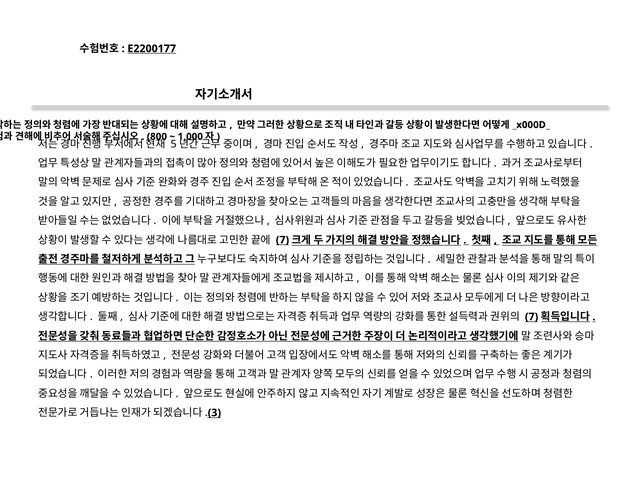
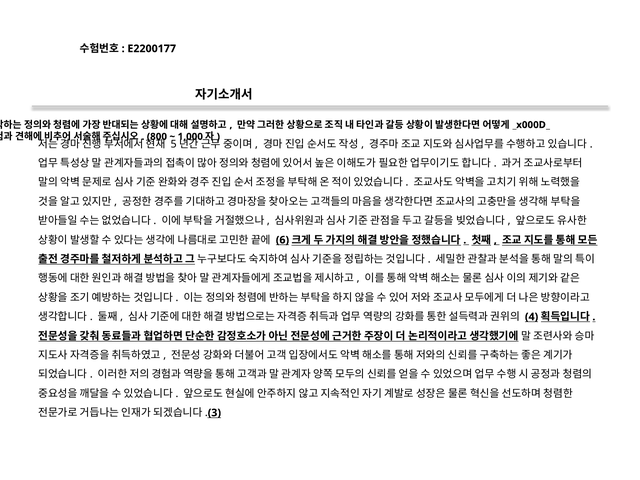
E2200177 underline: present -> none (152, 49)
7: 7 -> 6 (282, 240)
7: 7 -> 4 (532, 317)
